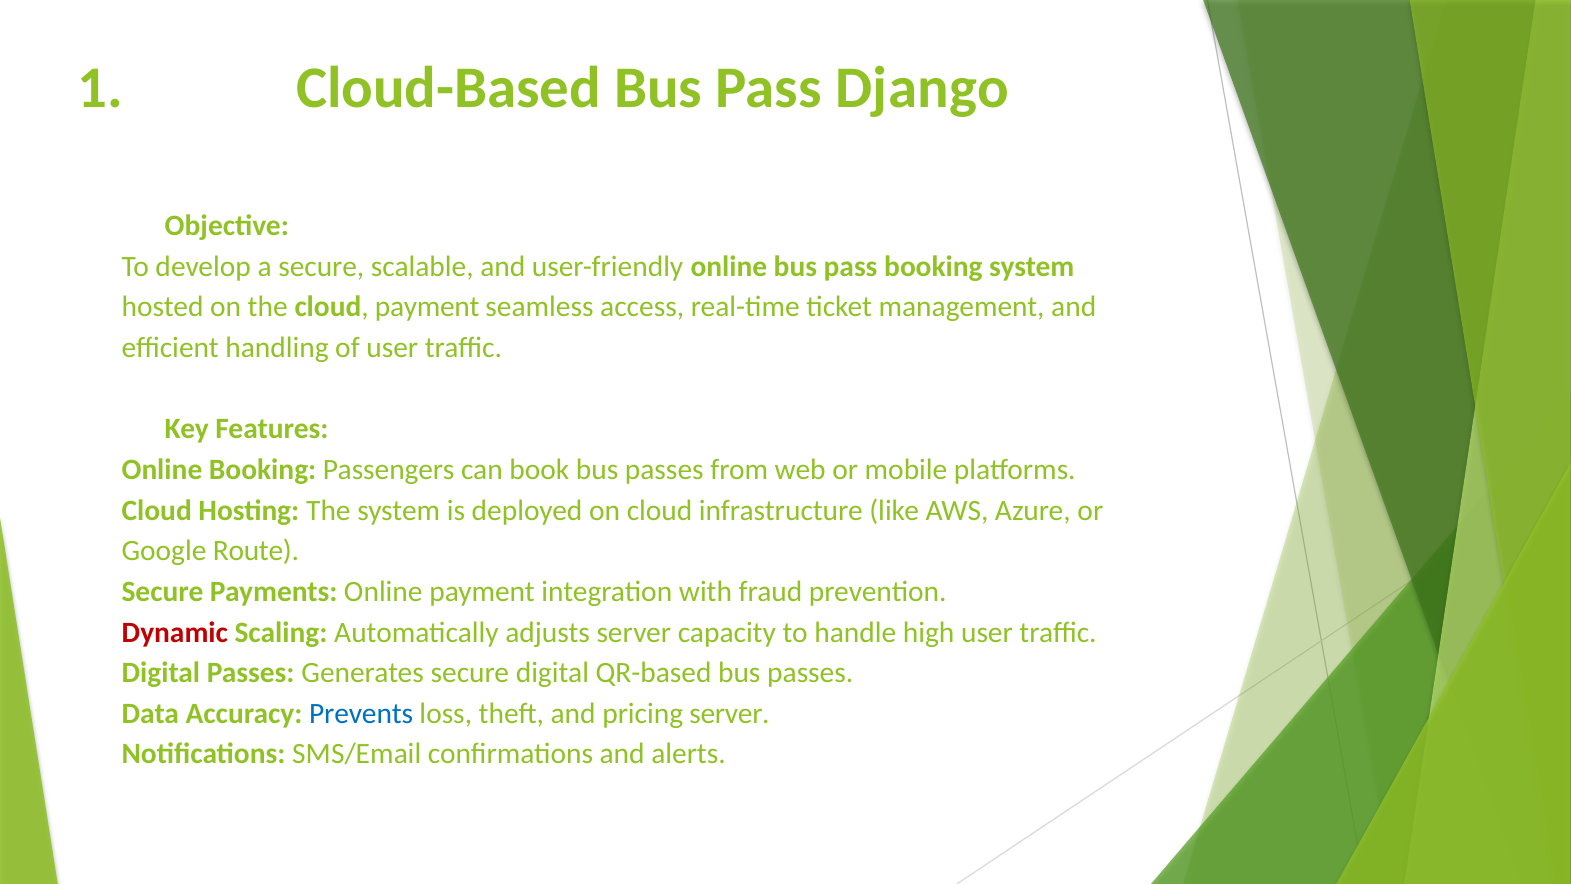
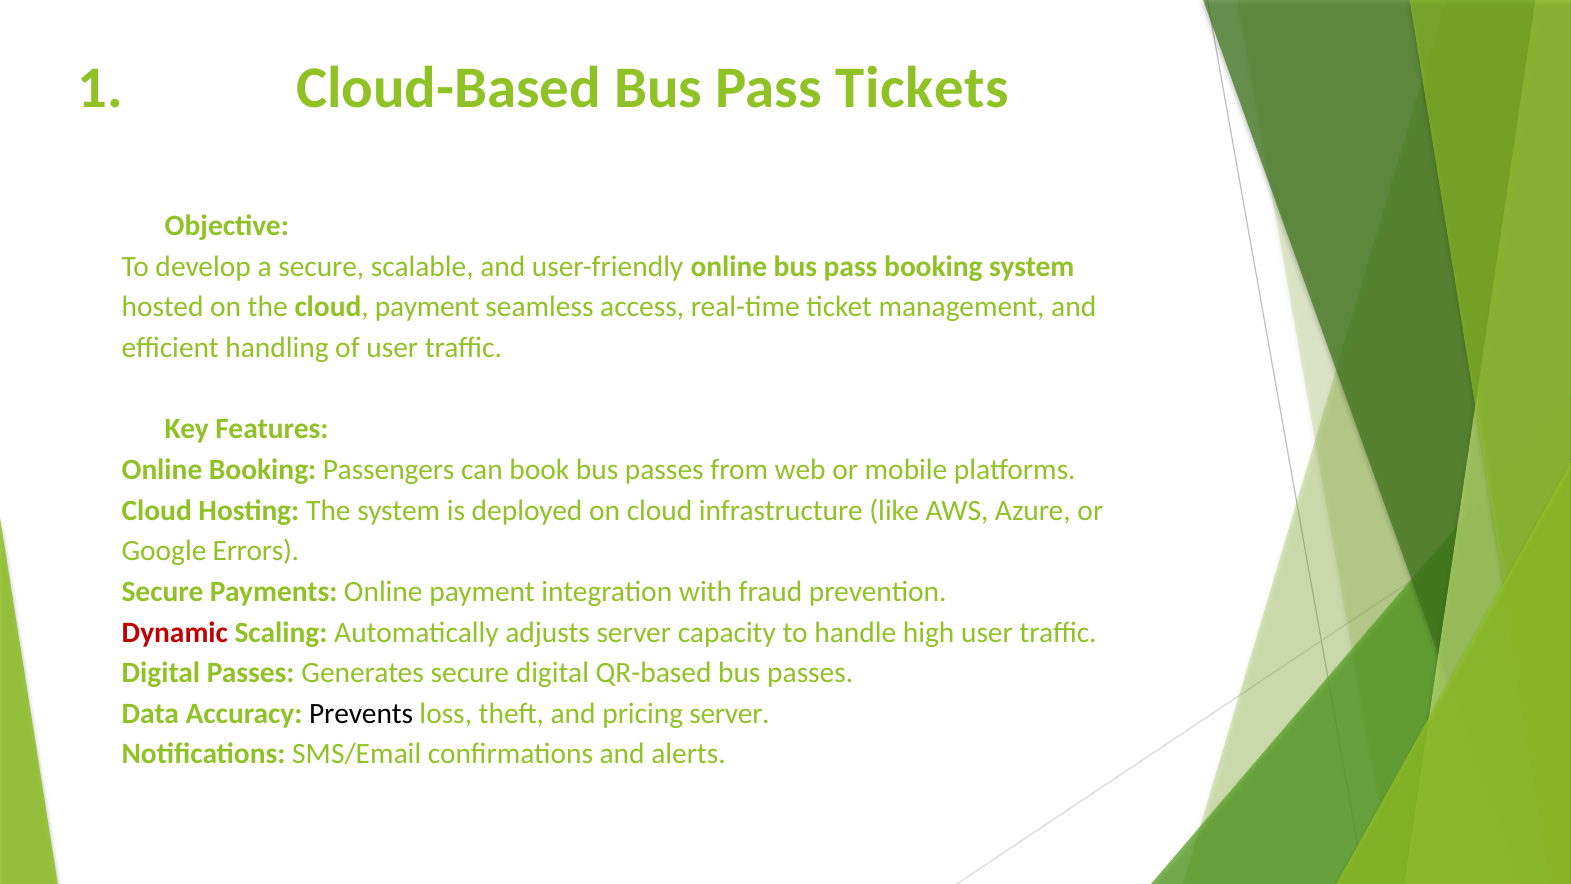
Django: Django -> Tickets (922, 88)
Route: Route -> Errors (256, 551)
Prevents colour: blue -> black (361, 713)
